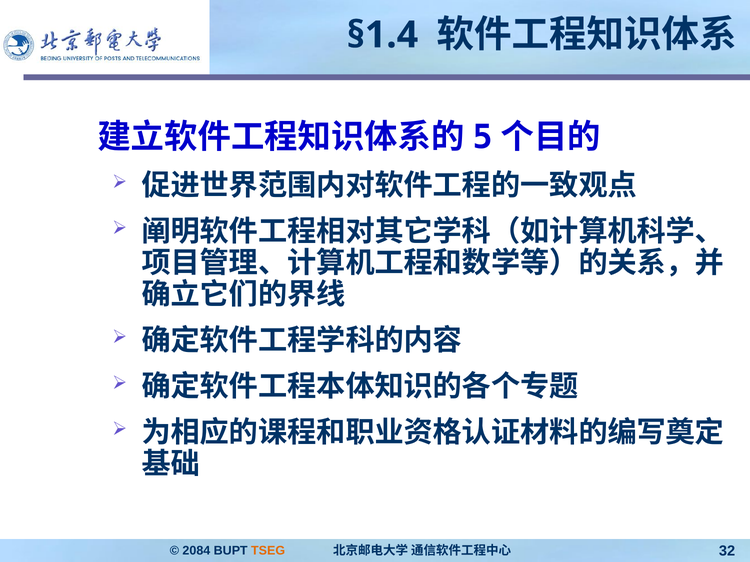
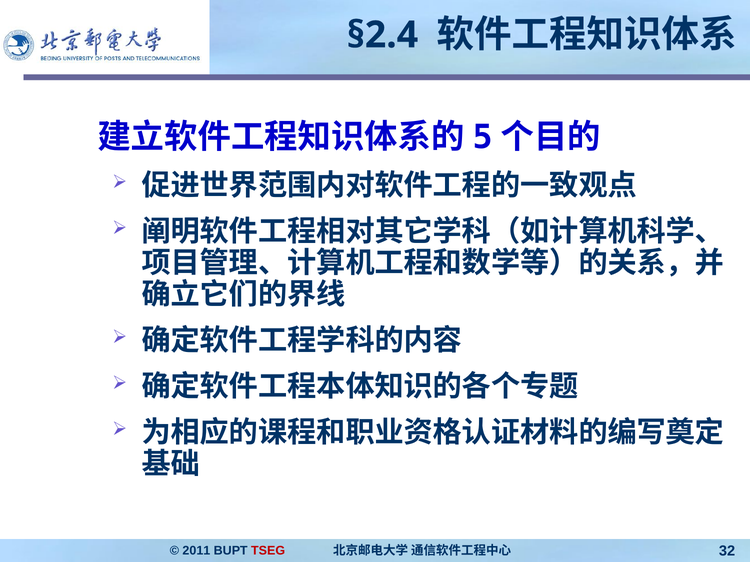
§1.4: §1.4 -> §2.4 (382, 35)
2084: 2084 -> 2011 (196, 551)
TSEG colour: orange -> red (268, 551)
